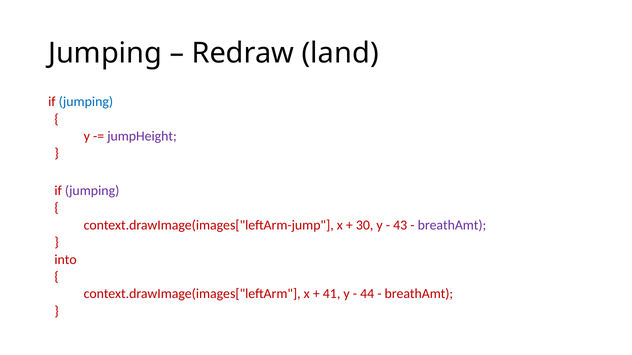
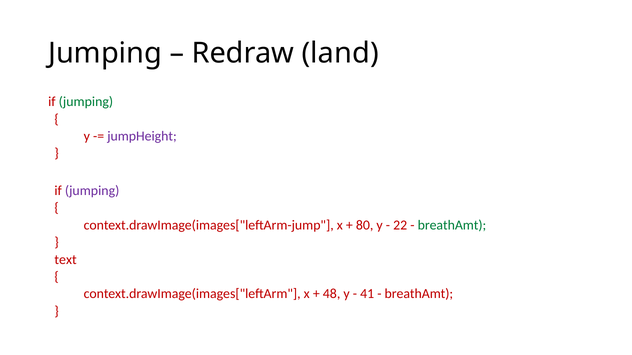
jumping colour: blue -> green (86, 102)
30: 30 -> 80 (365, 225)
43: 43 -> 22 (400, 225)
breathAmt colour: purple -> green (452, 225)
into: into -> text (66, 260)
41: 41 -> 48 (332, 294)
44: 44 -> 41 (367, 294)
